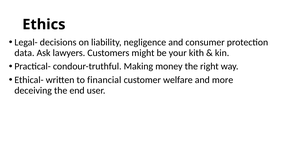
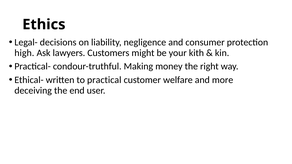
data: data -> high (24, 53)
financial: financial -> practical (104, 80)
